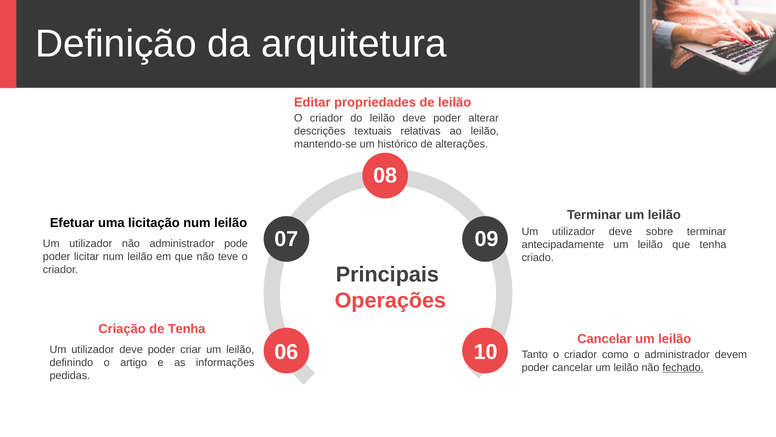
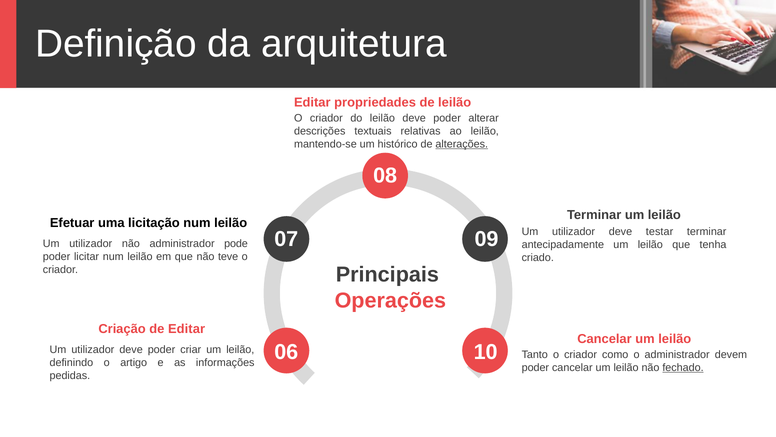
alterações underline: none -> present (462, 144)
sobre: sobre -> testar (660, 231)
de Tenha: Tenha -> Editar (187, 329)
